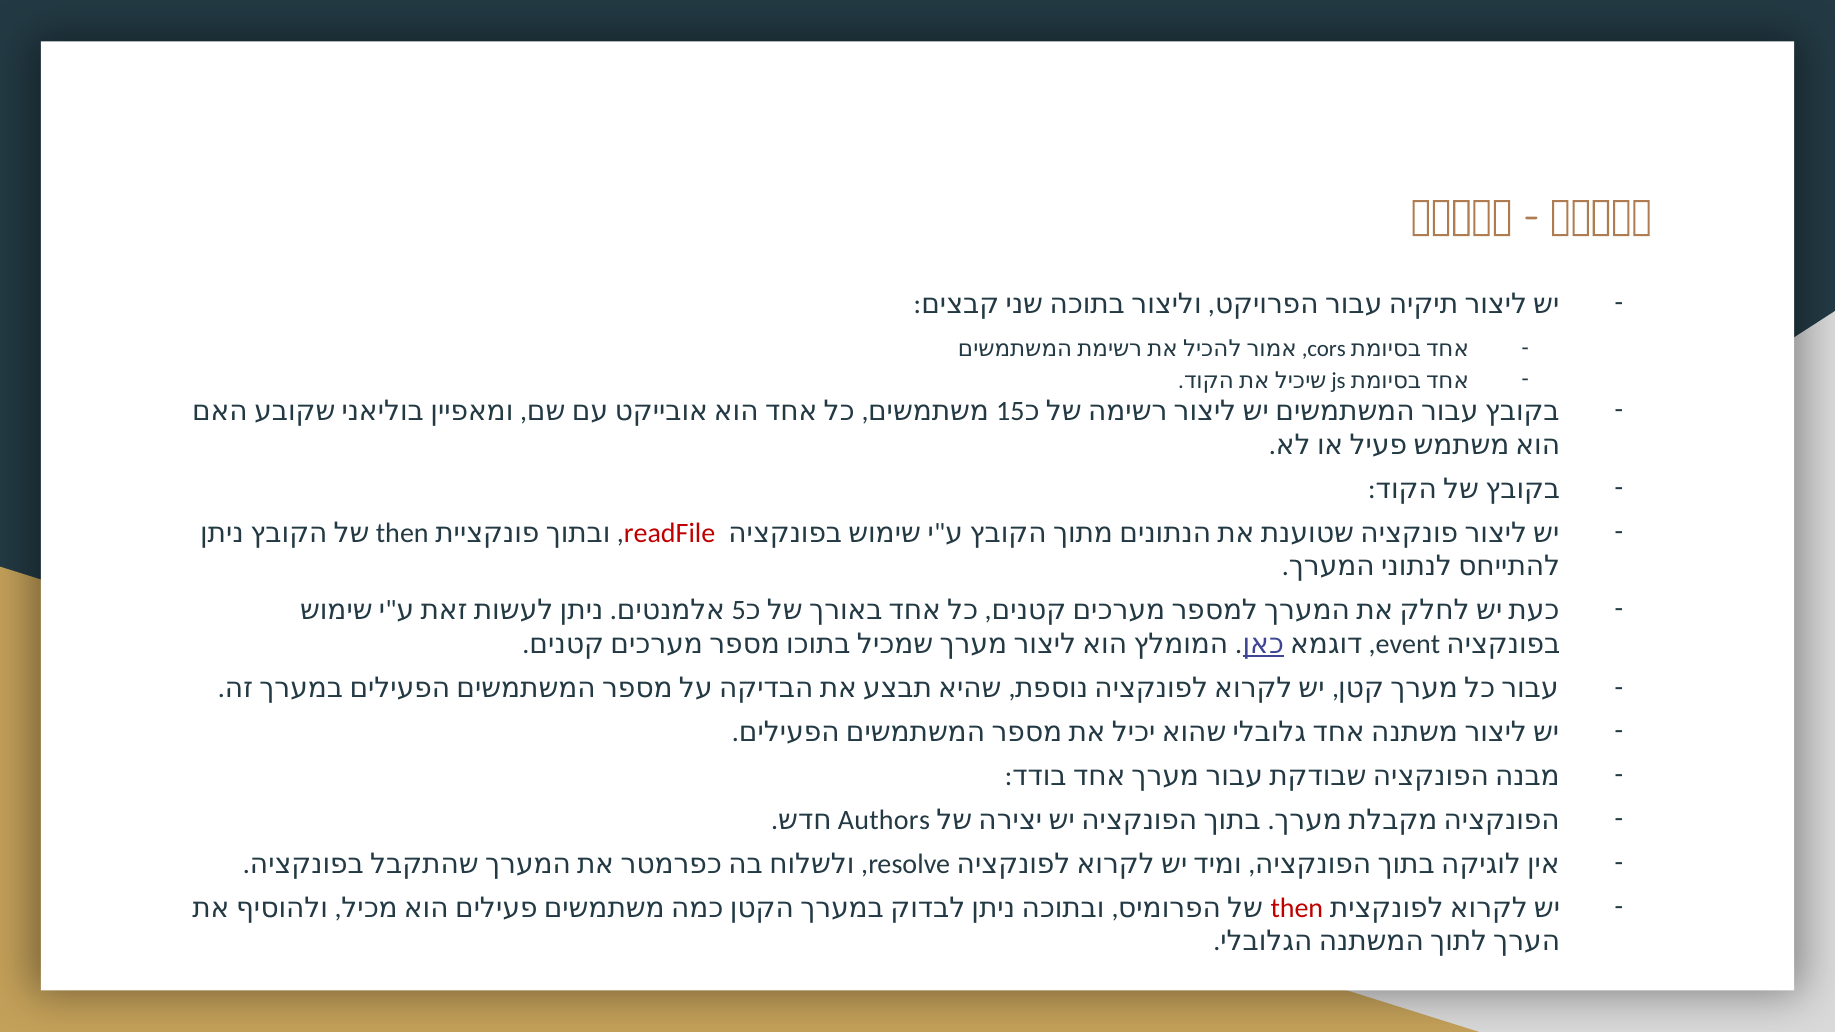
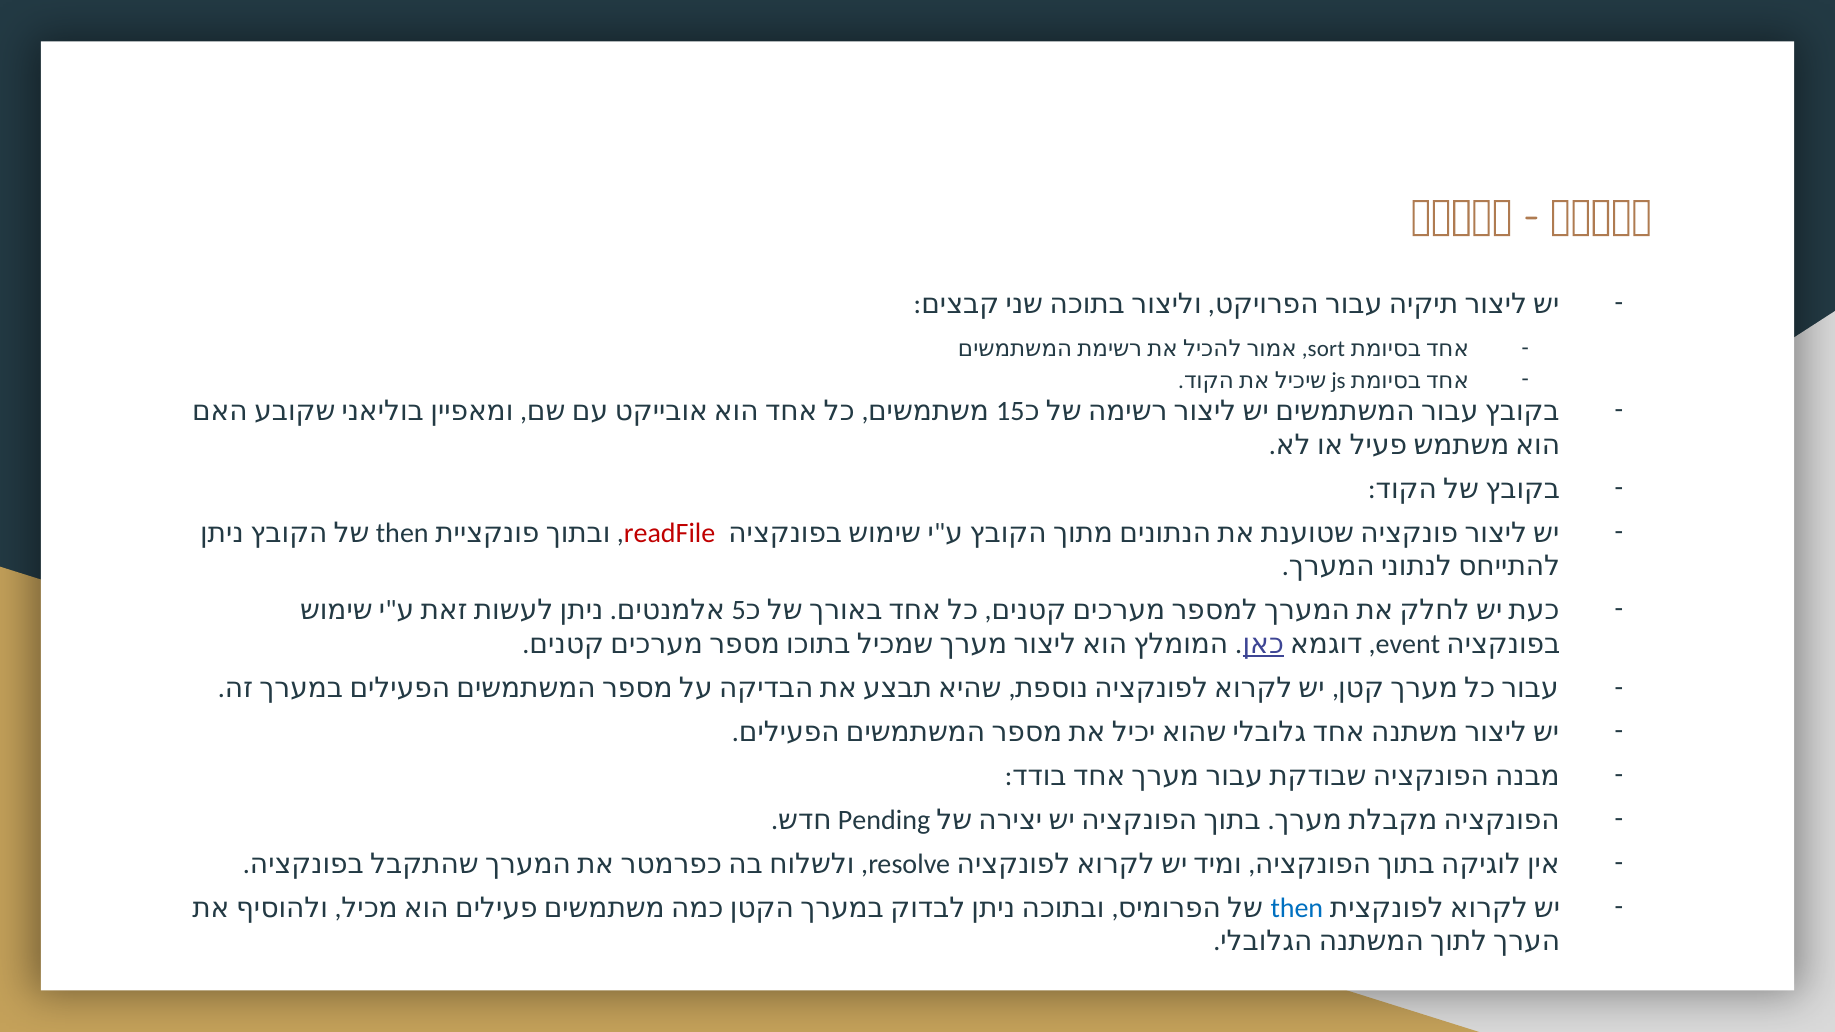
cors: cors -> sort (1326, 349)
Authors: Authors -> Pending (884, 820)
then colour: red -> blue (1297, 908)
